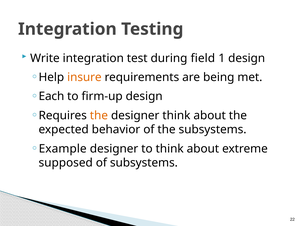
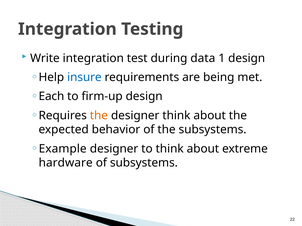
field: field -> data (203, 58)
insure colour: orange -> blue (84, 77)
supposed: supposed -> hardware (66, 163)
